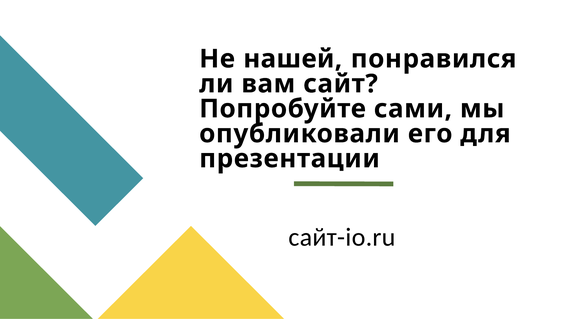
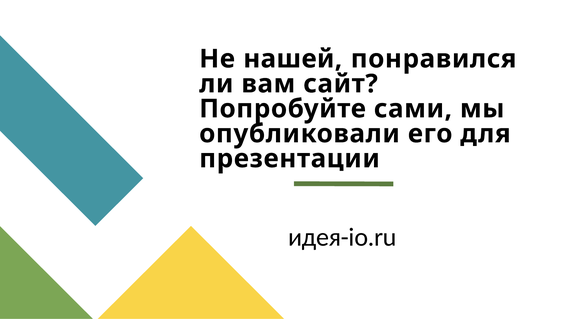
сайт-io.ru: сайт-io.ru -> идея-io.ru (342, 238)
